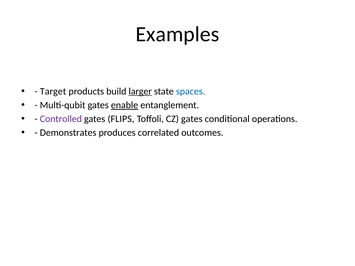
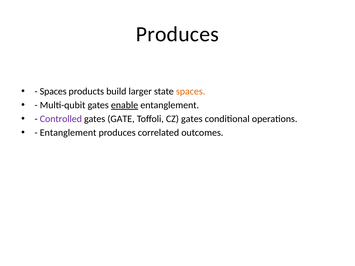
Examples: Examples -> Produces (177, 34)
Target: Target -> Spaces (53, 91)
larger underline: present -> none (140, 91)
spaces colour: blue -> orange (191, 91)
FLIPS: FLIPS -> GATE (121, 119)
Demonstrates: Demonstrates -> Entanglement (68, 133)
